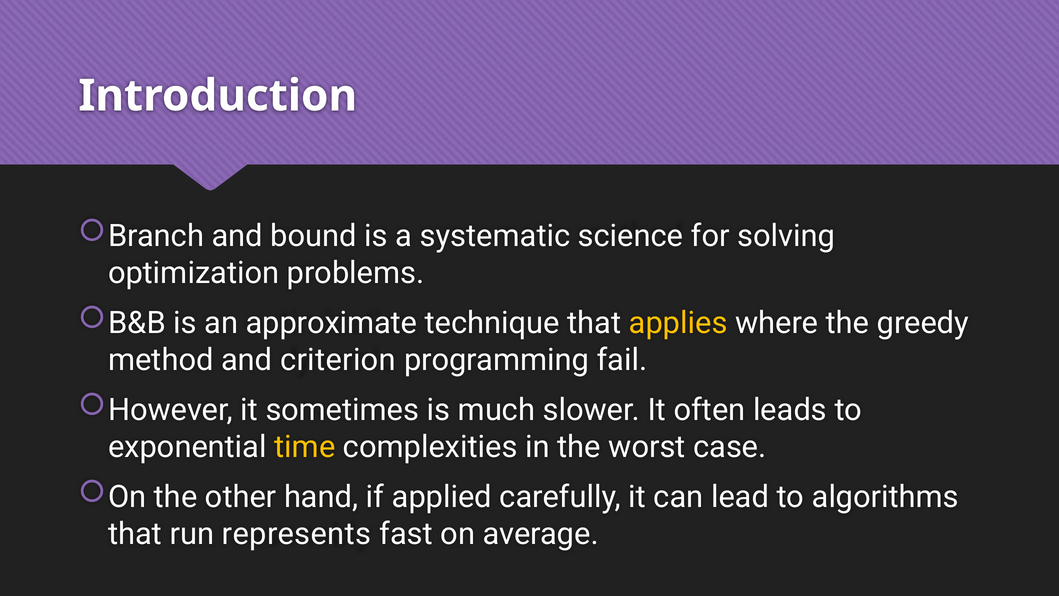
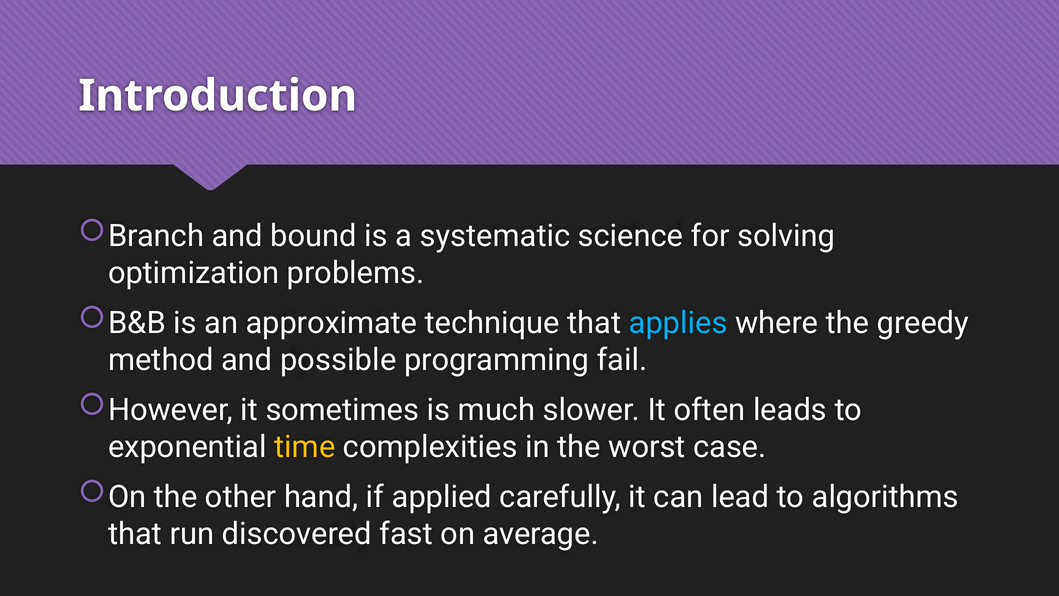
applies colour: yellow -> light blue (678, 323)
criterion: criterion -> possible (338, 360)
represents: represents -> discovered (297, 534)
